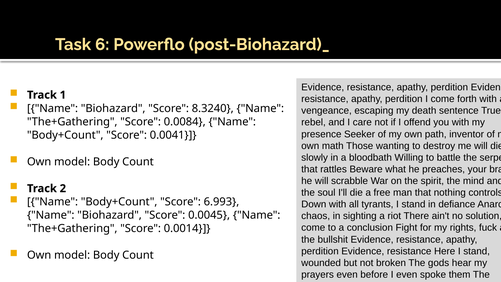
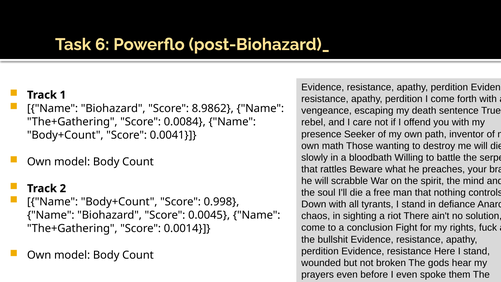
8.3240: 8.3240 -> 8.9862 (213, 108)
6.993: 6.993 -> 0.998 (222, 202)
